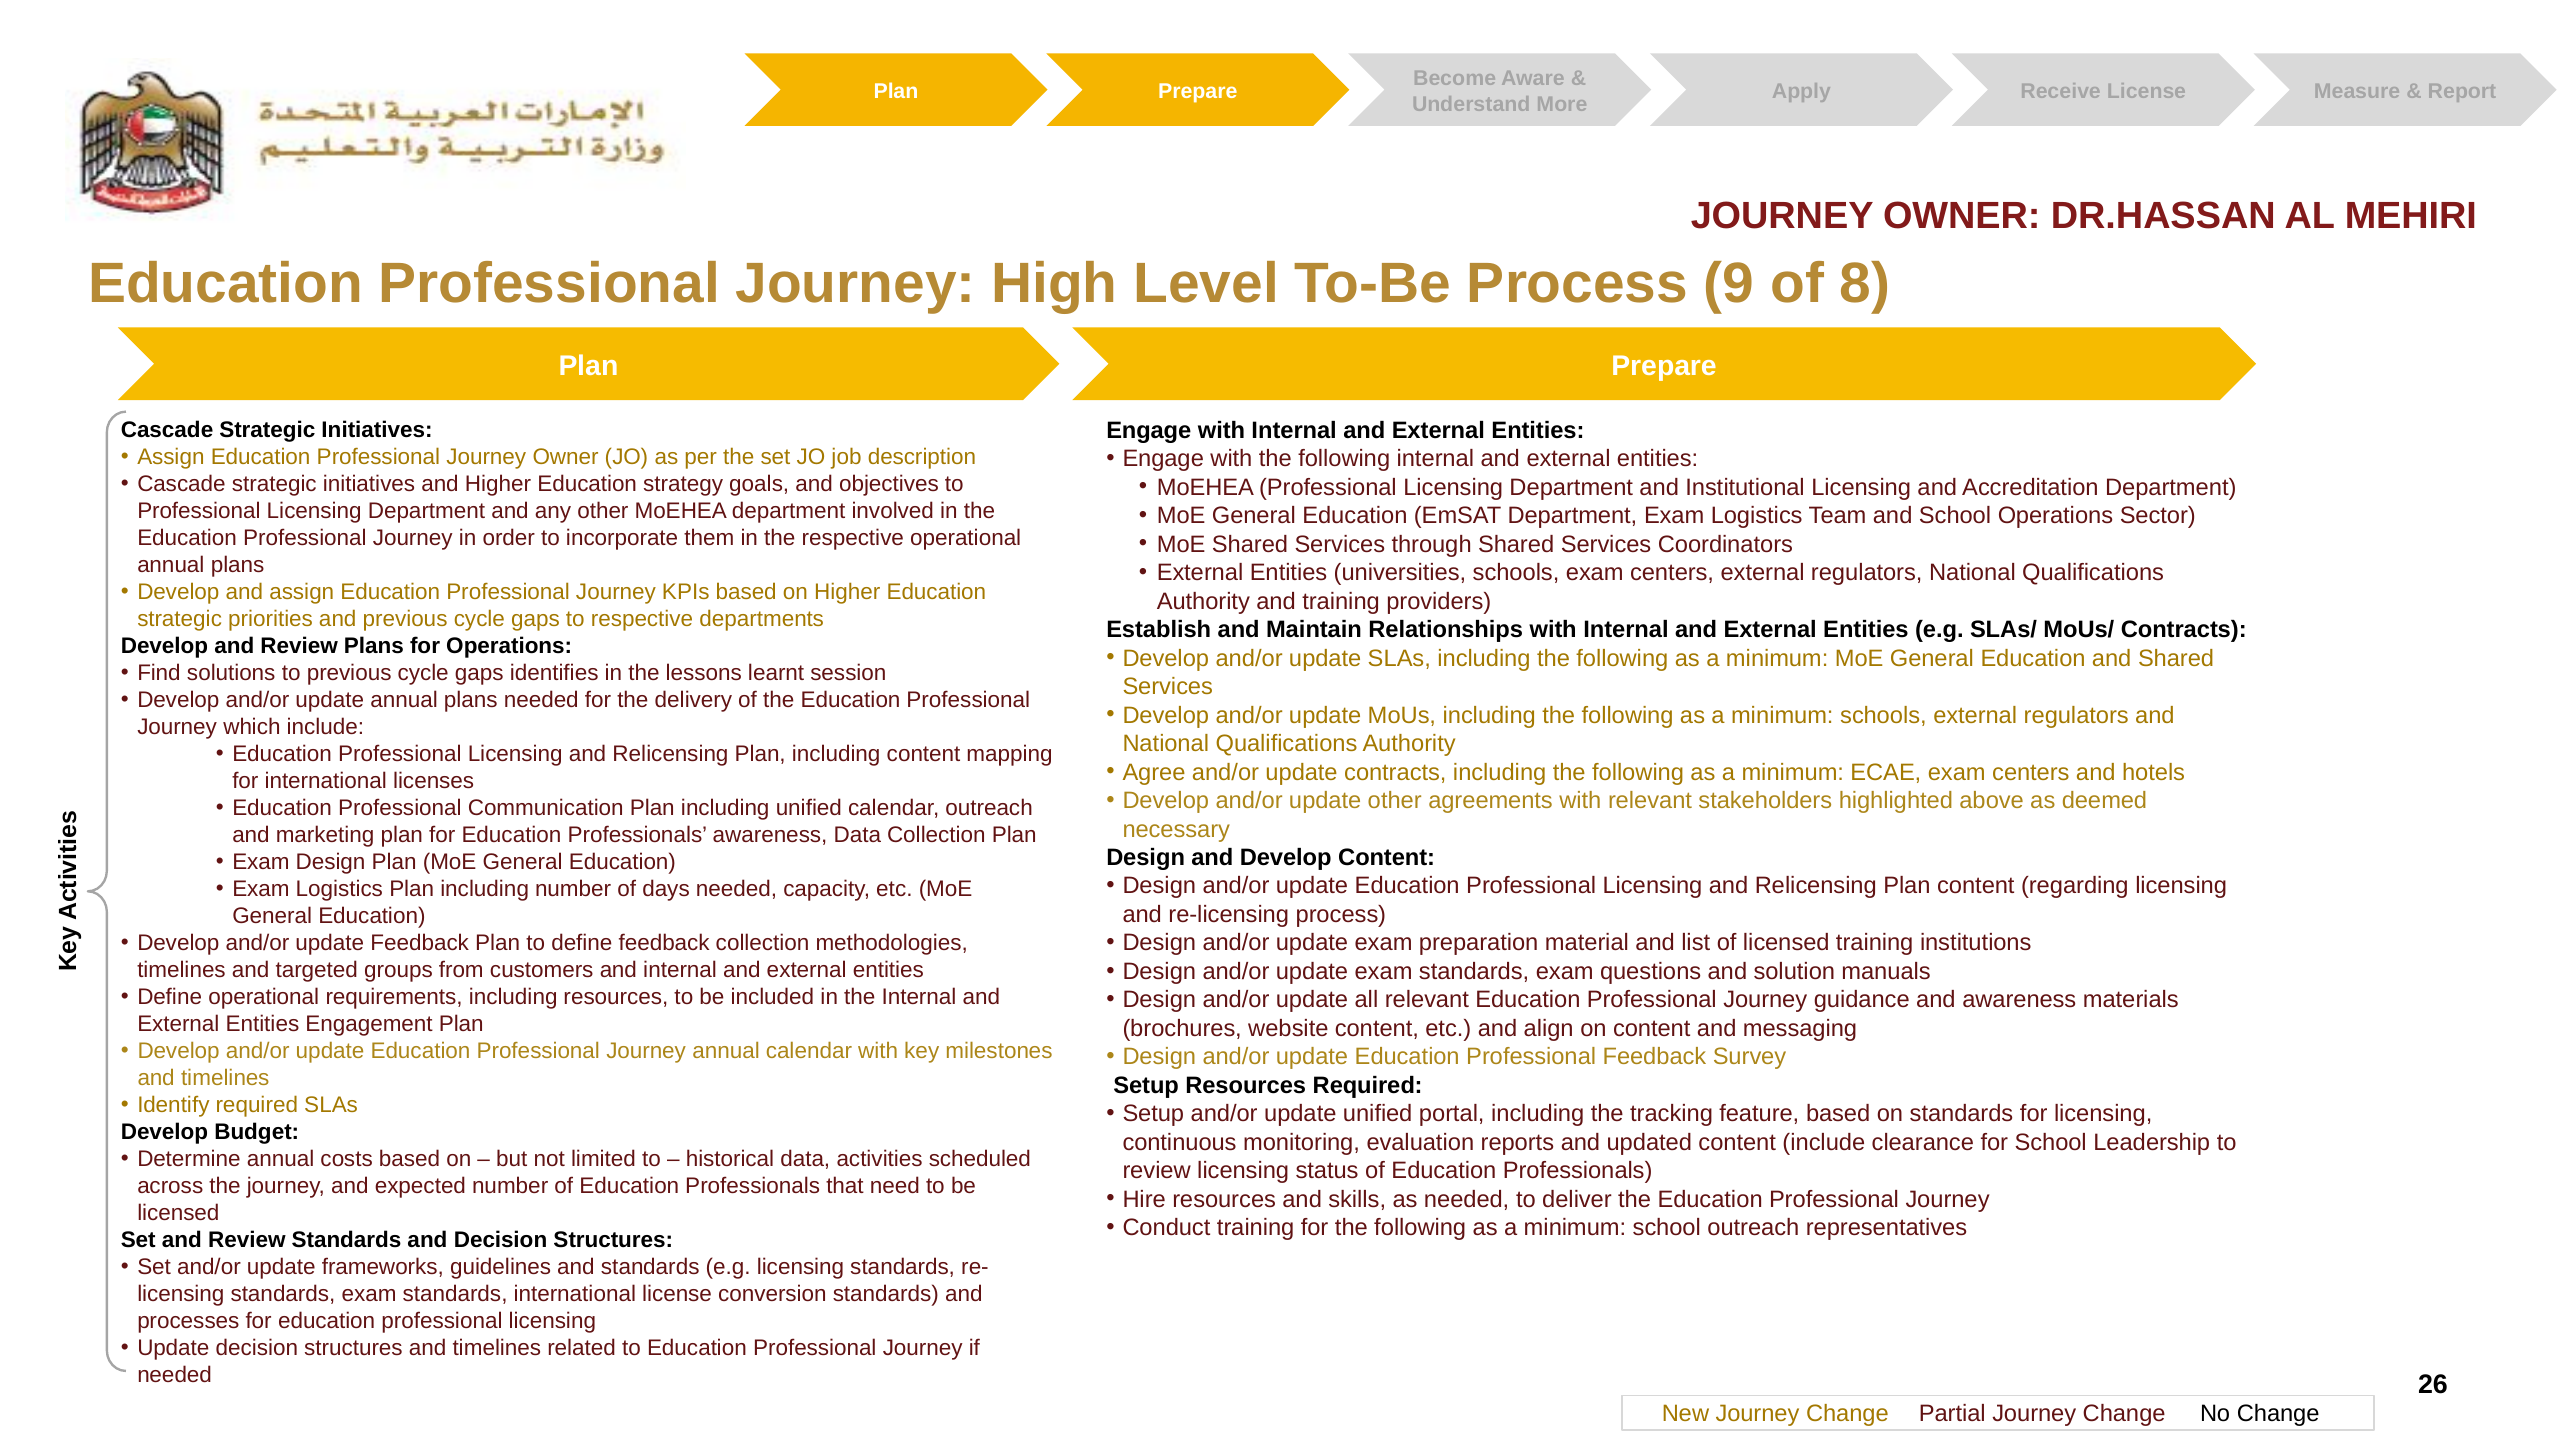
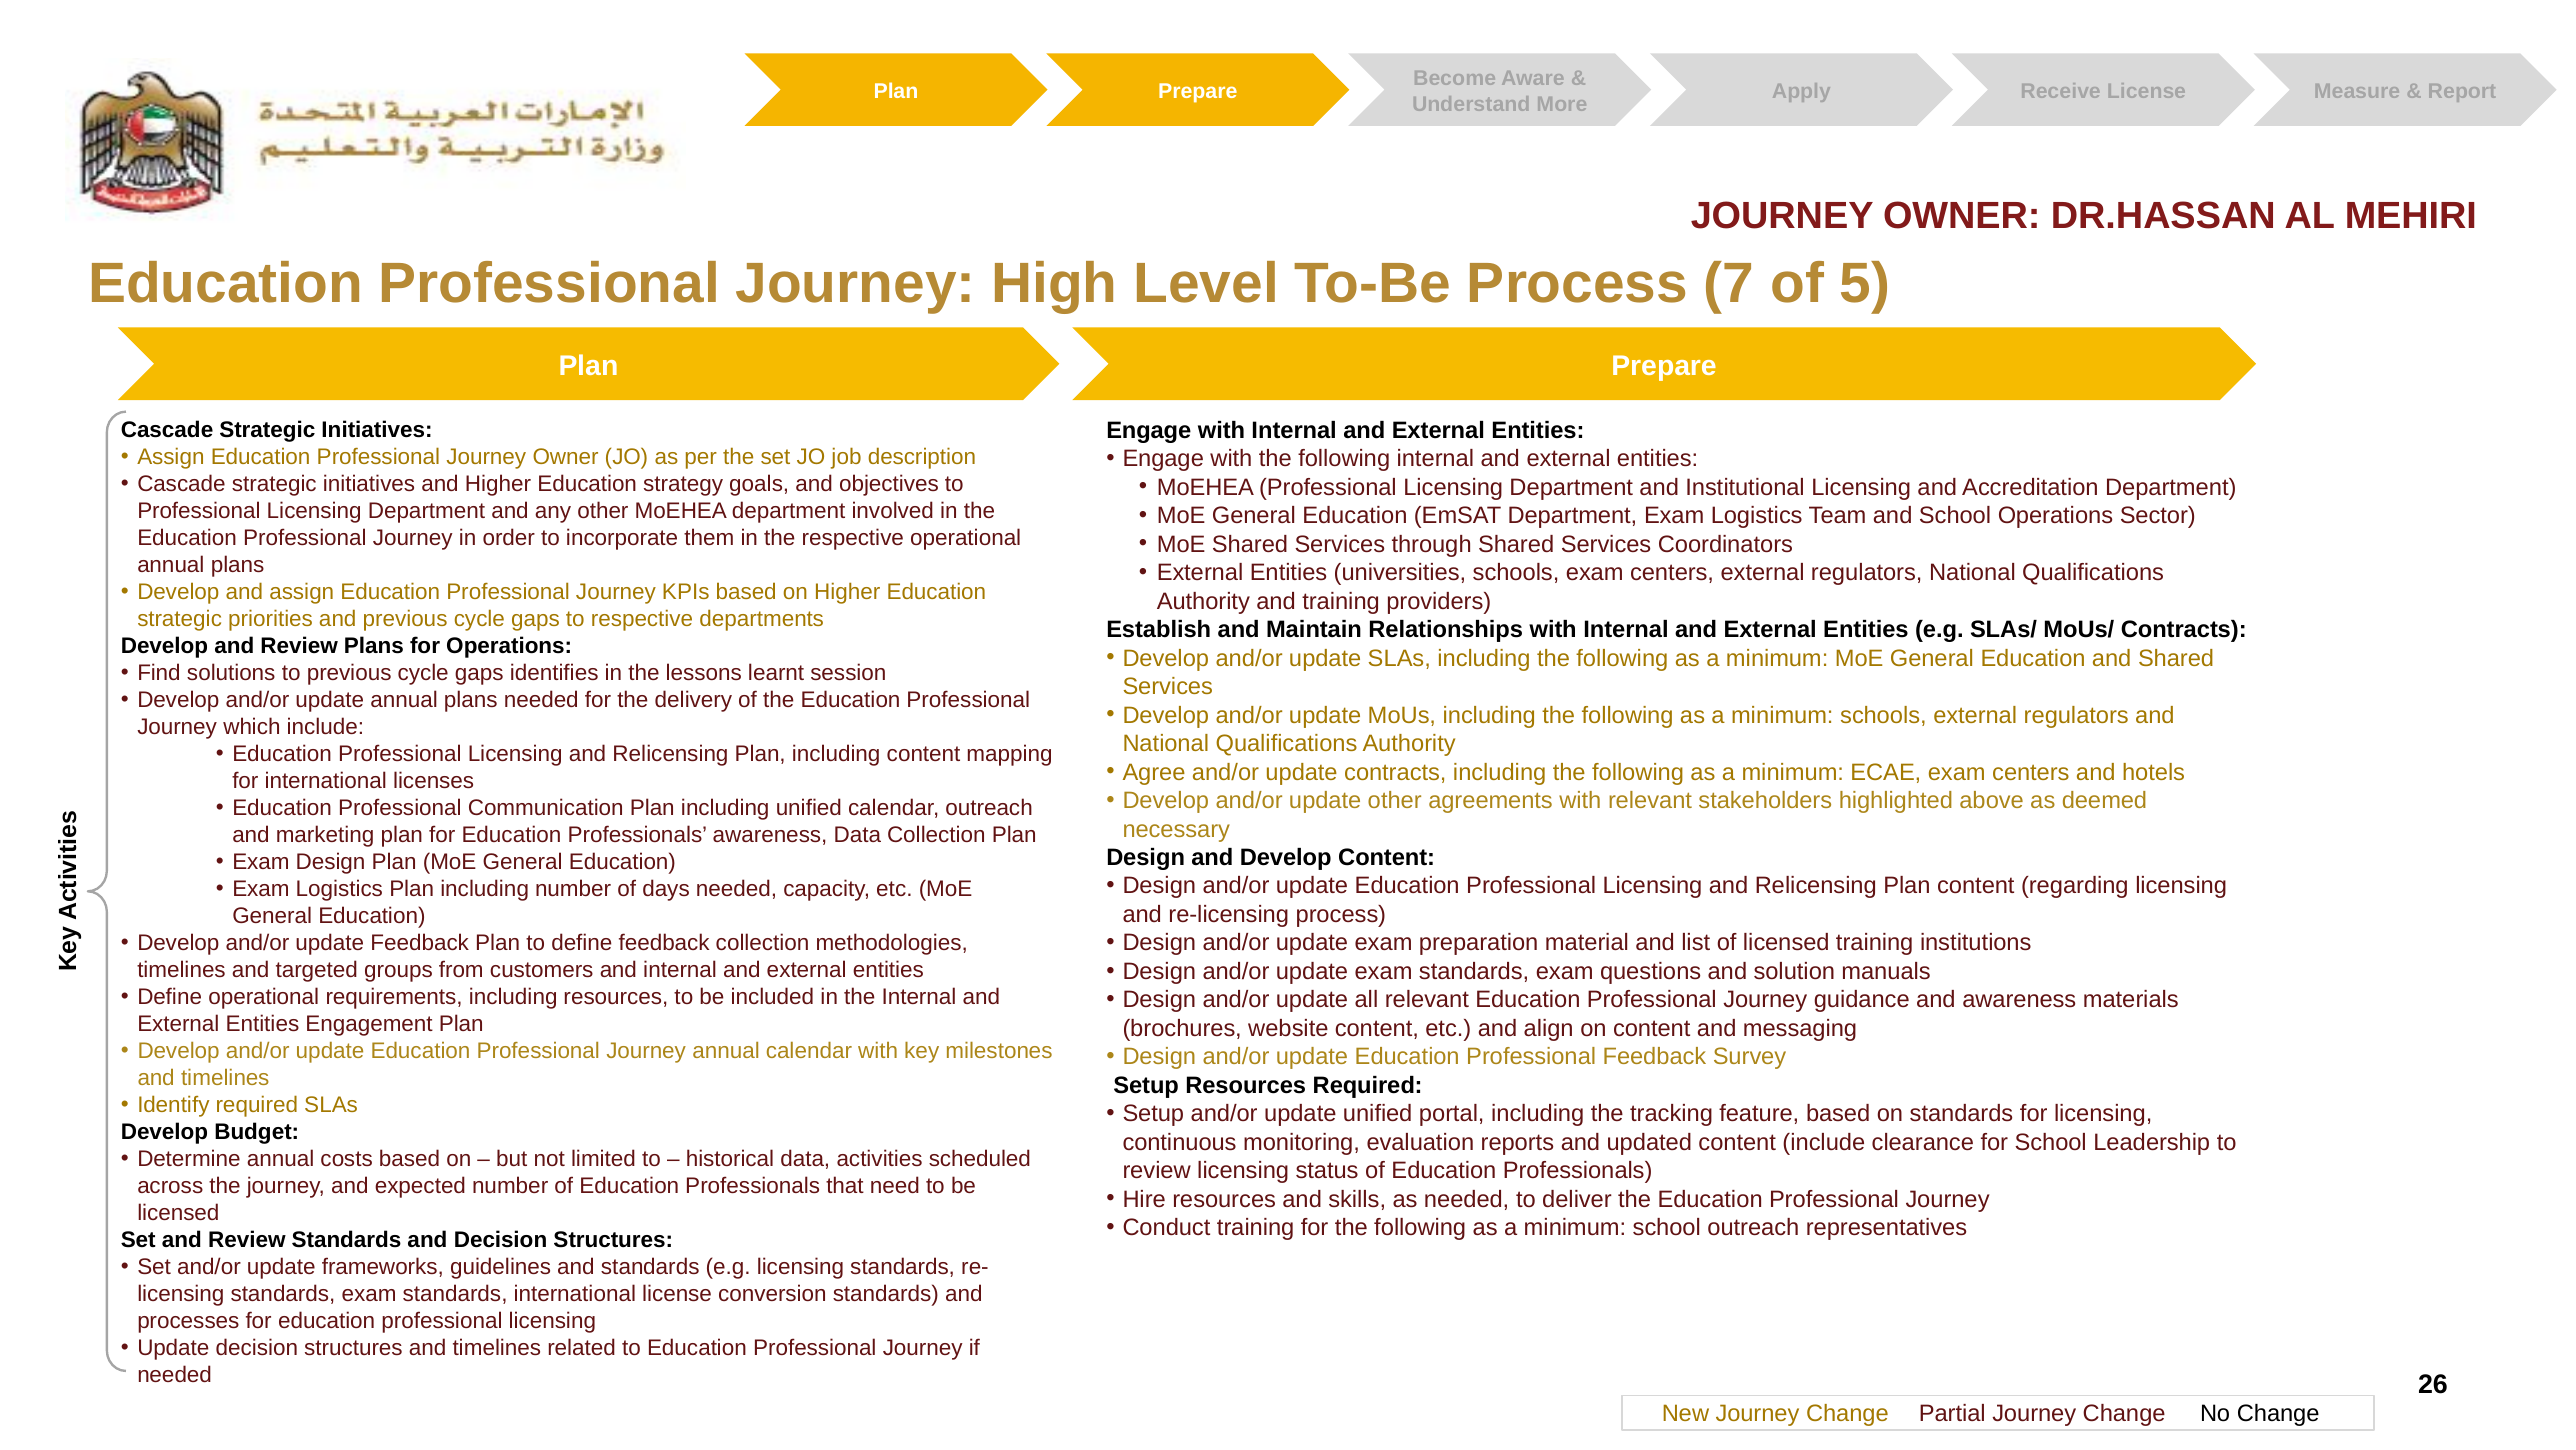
9: 9 -> 7 (1729, 284)
8: 8 -> 5 (1865, 284)
